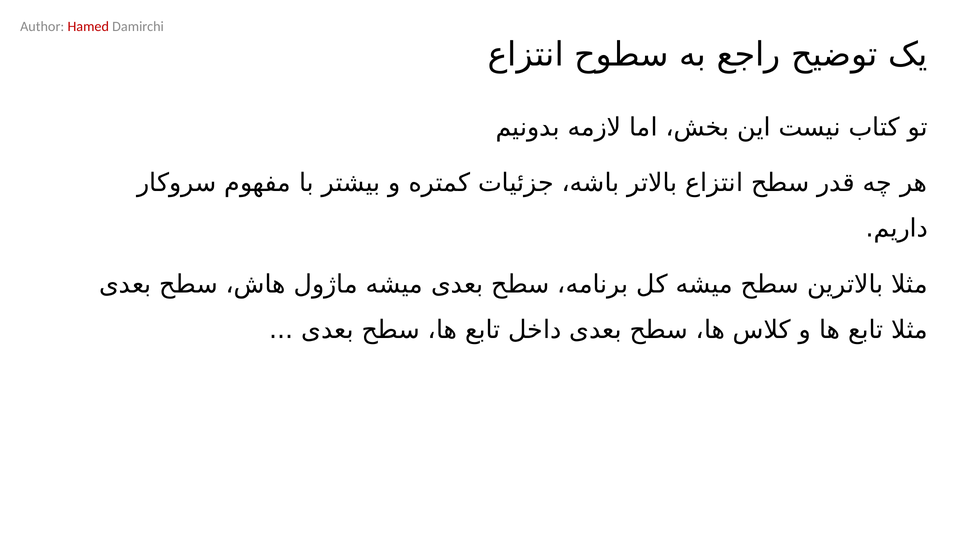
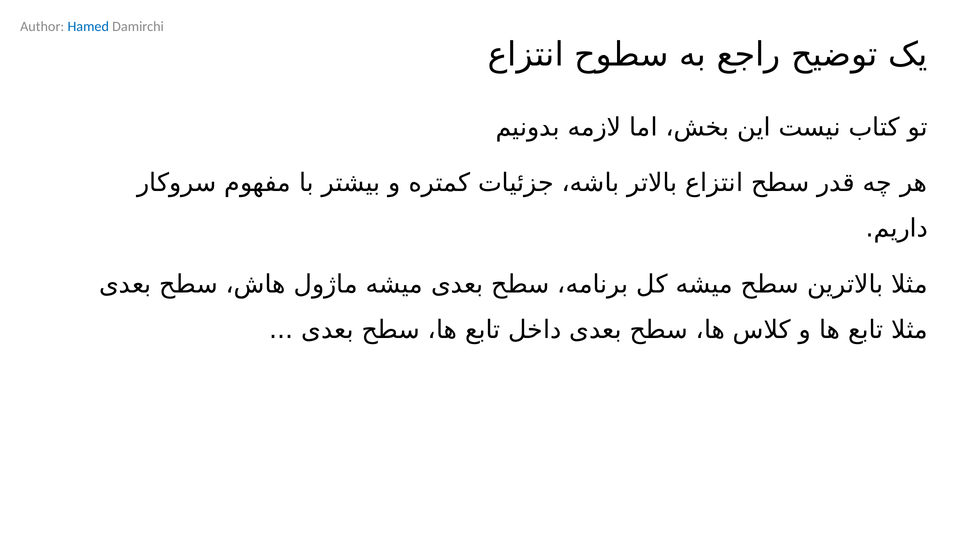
Hamed colour: red -> blue (88, 27)
